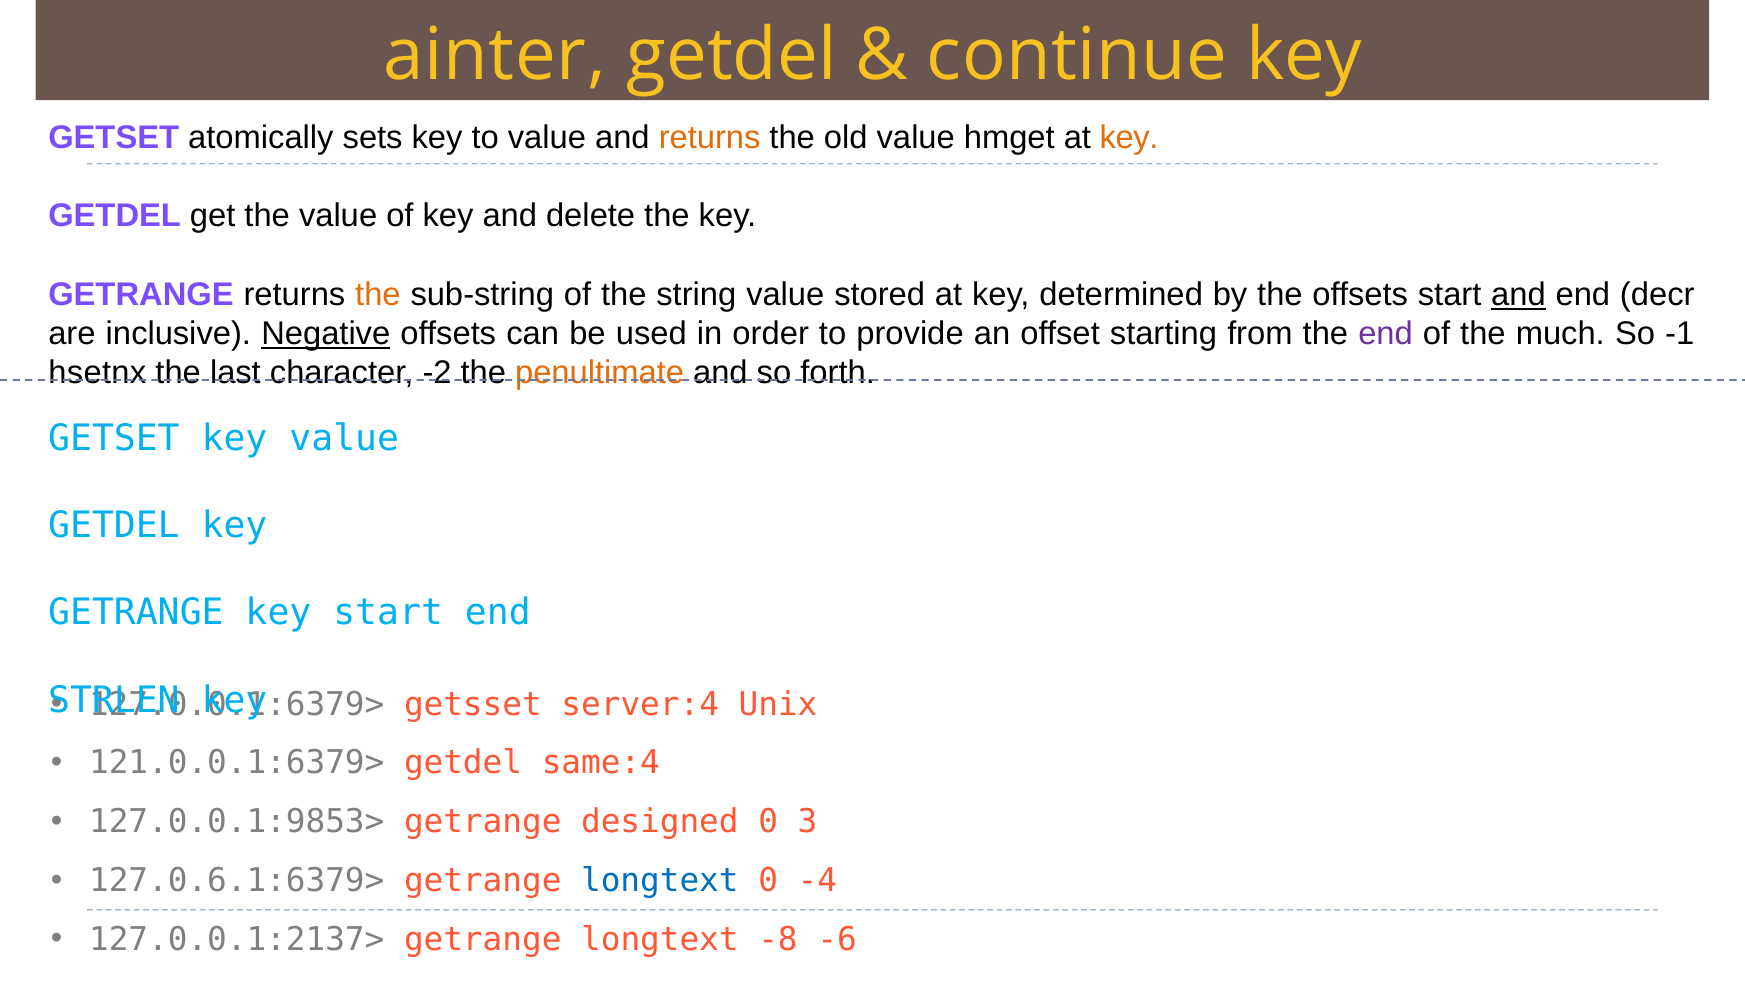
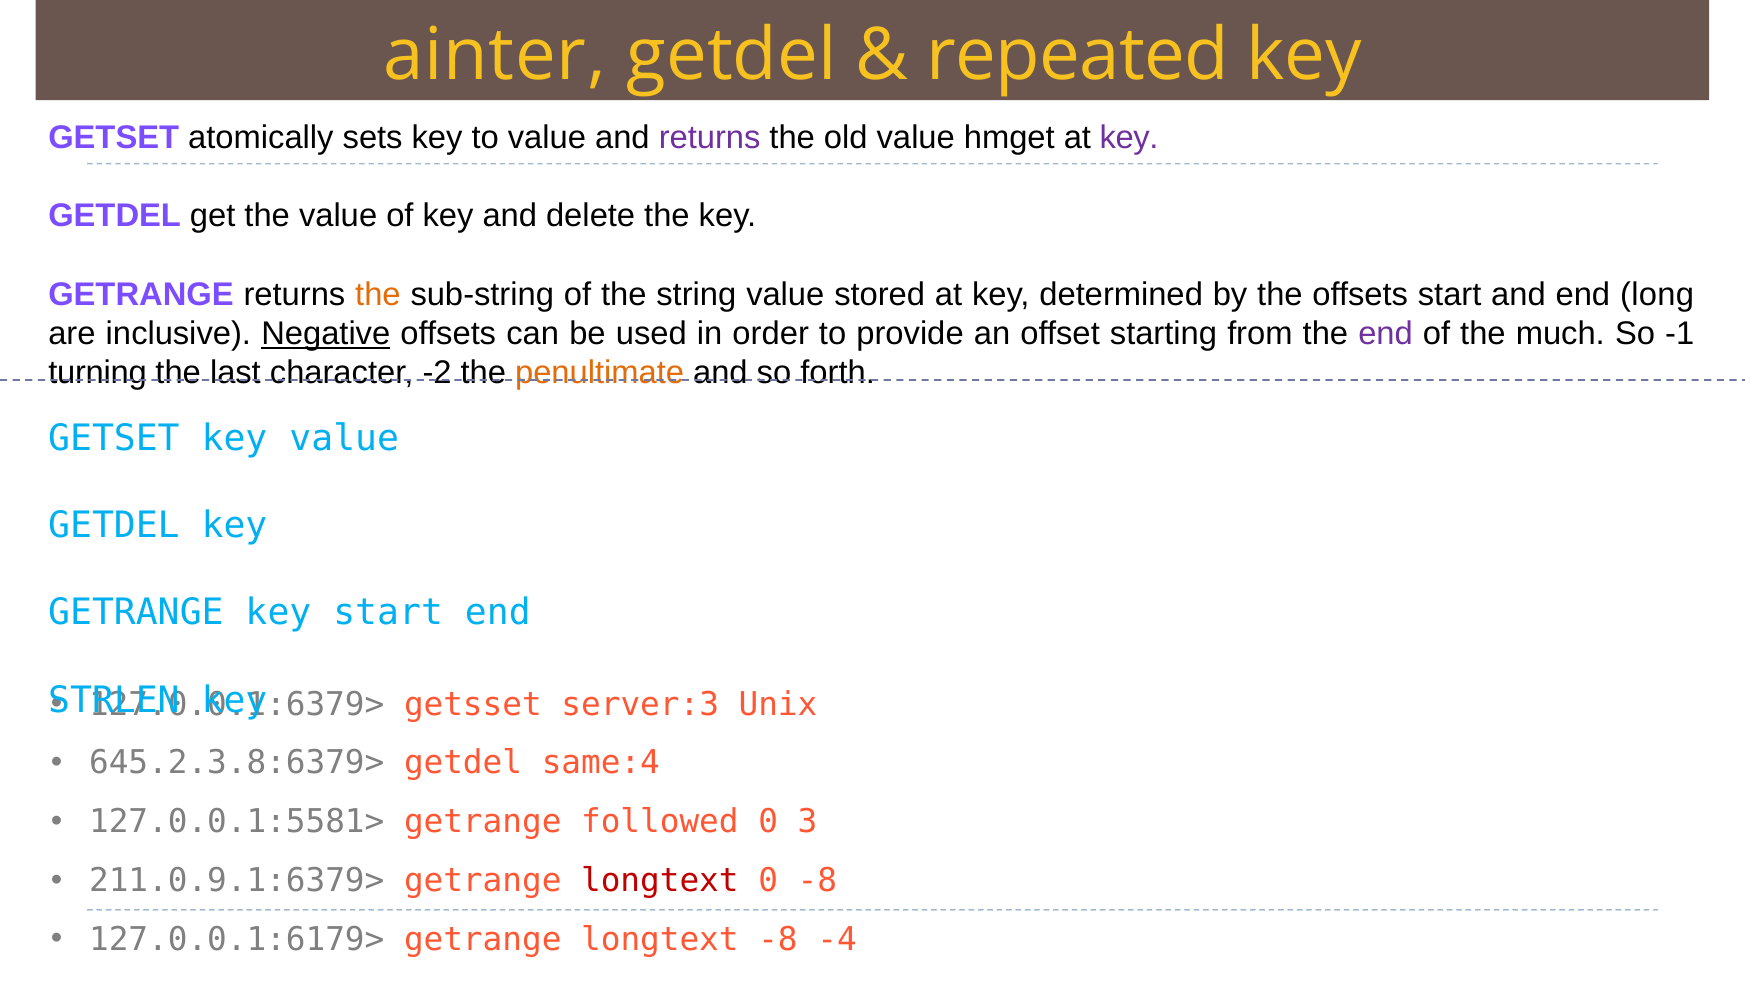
continue: continue -> repeated (1078, 55)
returns colour: orange -> purple (710, 137)
key colour: orange -> purple (1129, 137)
and underline: present -> none (1518, 294)
decr: decr -> long (1657, 294)
hsetnx: hsetnx -> turning (98, 373)
server:4: server:4 -> server:3 (640, 704)
121.0.0.1:6379>: 121.0.0.1:6379> -> 645.2.3.8:6379> (237, 763)
127.0.0.1:9853>: 127.0.0.1:9853> -> 127.0.0.1:5581> (237, 822)
designed: designed -> followed (660, 822)
127.0.6.1:6379>: 127.0.6.1:6379> -> 211.0.9.1:6379> (237, 881)
longtext colour: blue -> red (660, 881)
0 -4: -4 -> -8 (817, 881)
127.0.0.1:2137>: 127.0.0.1:2137> -> 127.0.0.1:6179> (237, 939)
-6: -6 -> -4 (837, 939)
